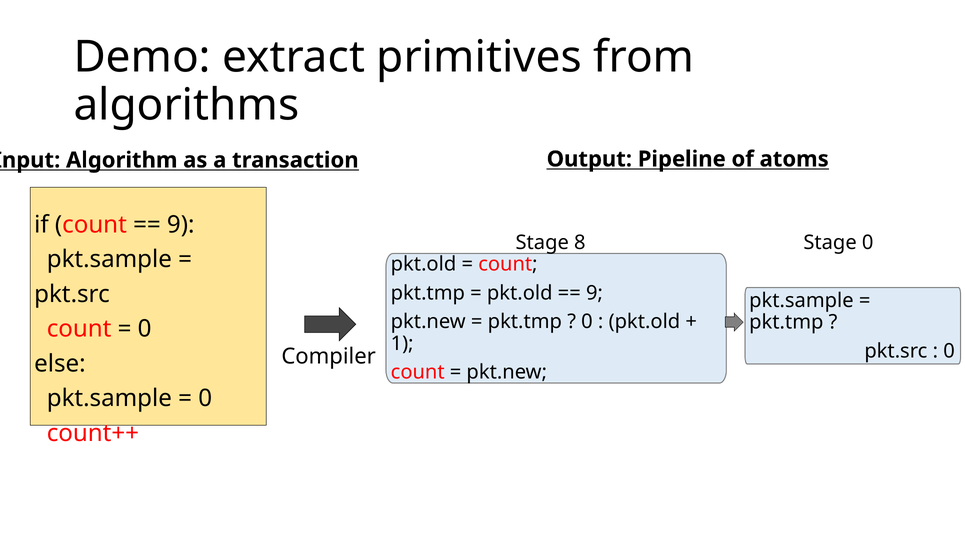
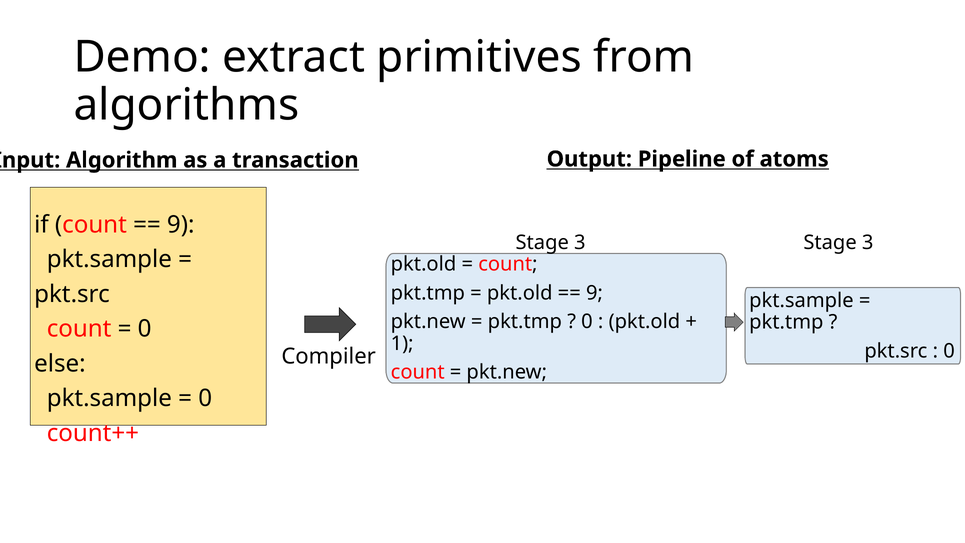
0: 0 -> 3 (868, 242)
8: 8 -> 3 (580, 243)
